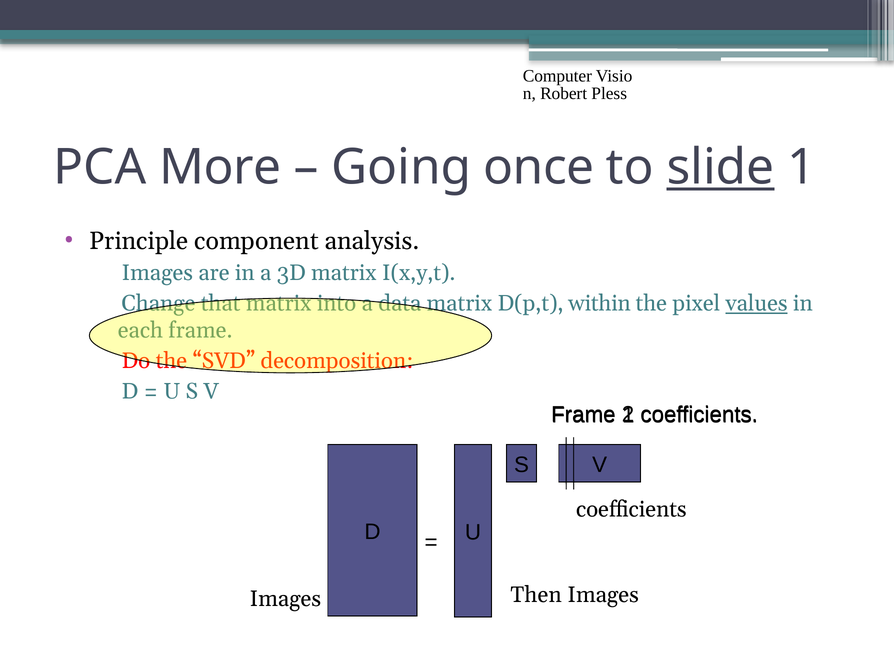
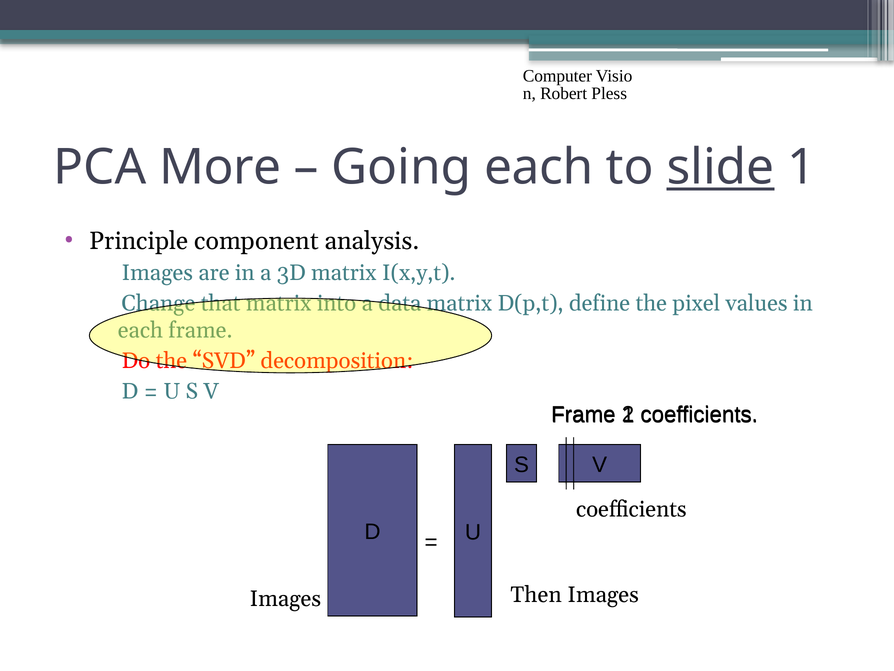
Going once: once -> each (539, 167)
within: within -> define (599, 303)
values underline: present -> none (757, 303)
